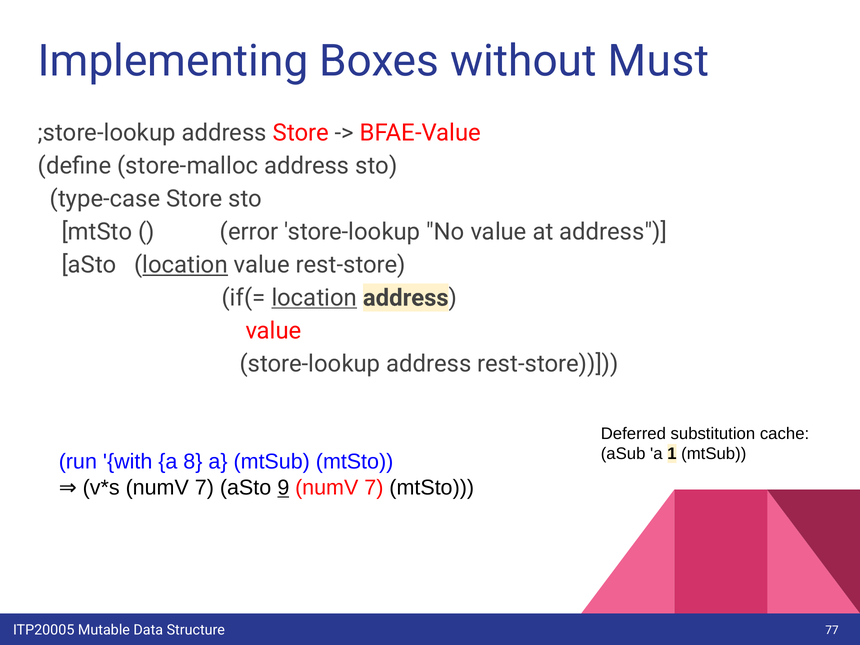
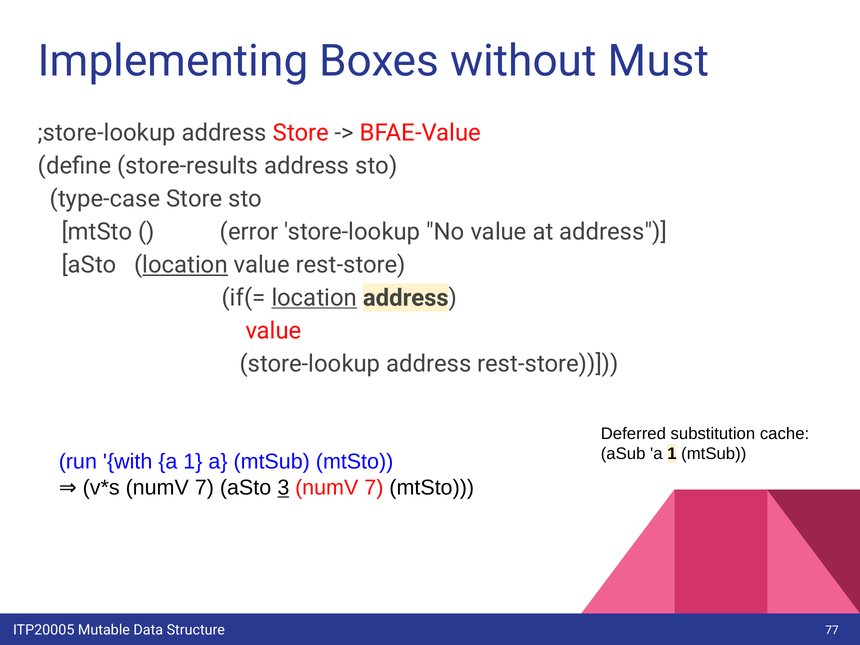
store-malloc: store-malloc -> store-results (188, 166)
with a 8: 8 -> 1 (193, 462)
9: 9 -> 3 (283, 488)
